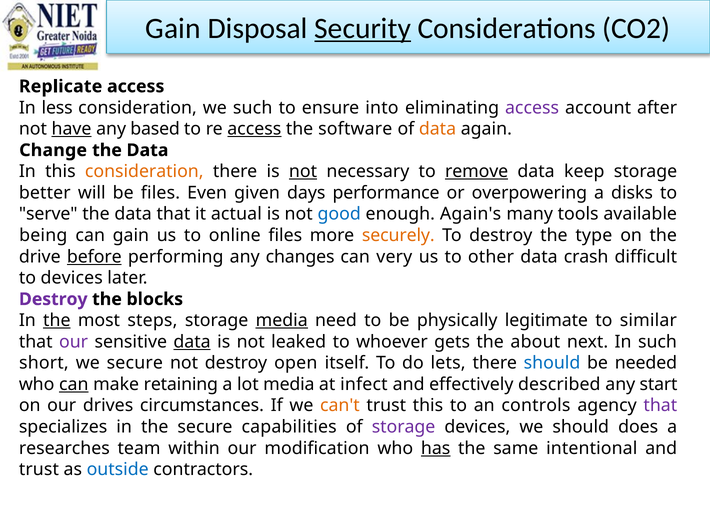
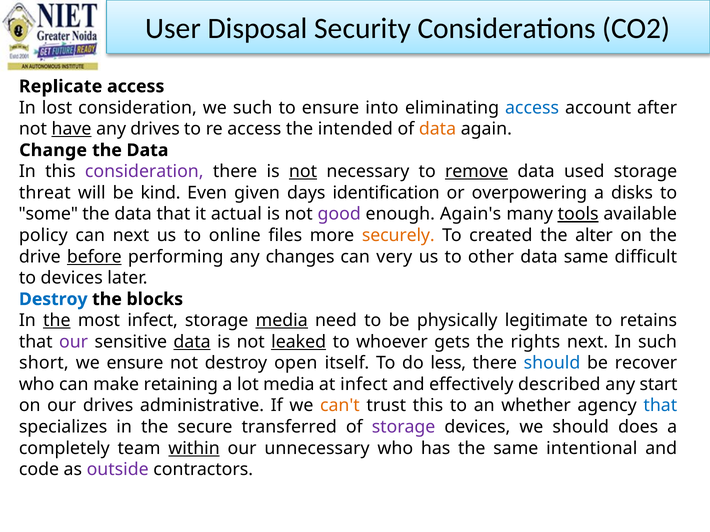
Gain: Gain -> User (173, 29)
Security underline: present -> none (363, 29)
less: less -> lost (57, 108)
access colour: purple -> blue (532, 108)
any based: based -> drives (155, 129)
access underline: present -> none (254, 129)
software: software -> intended (355, 129)
consideration colour: orange -> purple (144, 172)
keep: keep -> used (584, 172)
better: better -> threat (45, 193)
be files: files -> kind (161, 193)
performance: performance -> identification (386, 193)
serve: serve -> some (48, 214)
good colour: blue -> purple (339, 214)
tools underline: none -> present (578, 214)
being: being -> policy (43, 236)
can gain: gain -> next (131, 236)
To destroy: destroy -> created (501, 236)
type: type -> alter (594, 236)
data crash: crash -> same (586, 257)
Destroy colour: purple -> blue (53, 299)
most steps: steps -> infect (153, 321)
similar: similar -> retains (648, 321)
leaked underline: none -> present (299, 342)
about: about -> rights (535, 342)
we secure: secure -> ensure (135, 363)
lets: lets -> less (448, 363)
needed: needed -> recover (646, 363)
can underline: present -> none (74, 385)
circumstances: circumstances -> administrative (202, 406)
controls: controls -> whether (536, 406)
that colour: purple -> blue (660, 406)
capabilities: capabilities -> transferred (289, 427)
researches: researches -> completely (64, 449)
within underline: none -> present (194, 449)
modification: modification -> unnecessary (317, 449)
has underline: present -> none (436, 449)
trust: trust -> code (39, 470)
outside colour: blue -> purple (118, 470)
